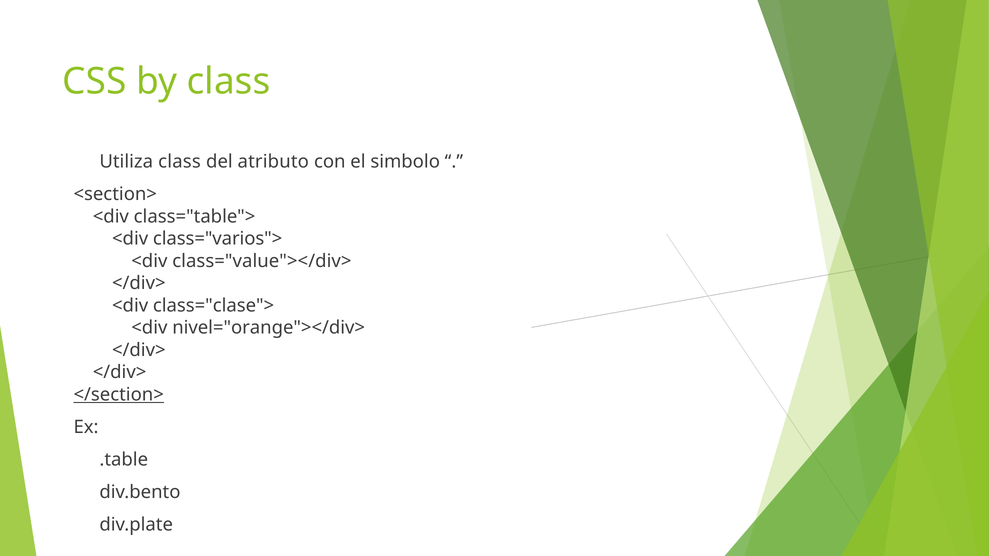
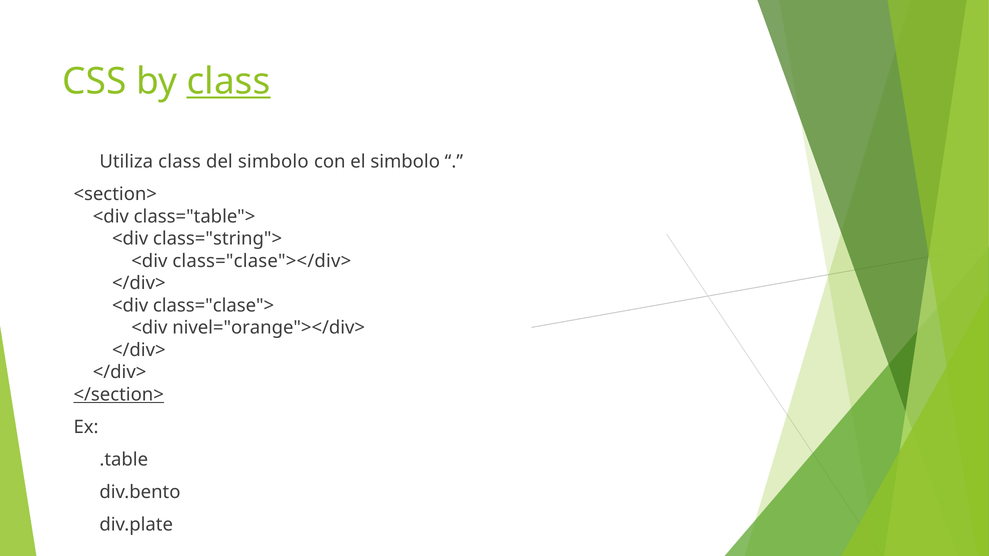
class underline: none -> present (229, 82)
del atributo: atributo -> simbolo (273, 162)
class="varios">: class="varios"> -> class="string"> (218, 239)
class="value"></div>: class="value"></div> -> class="clase"></div> (262, 261)
